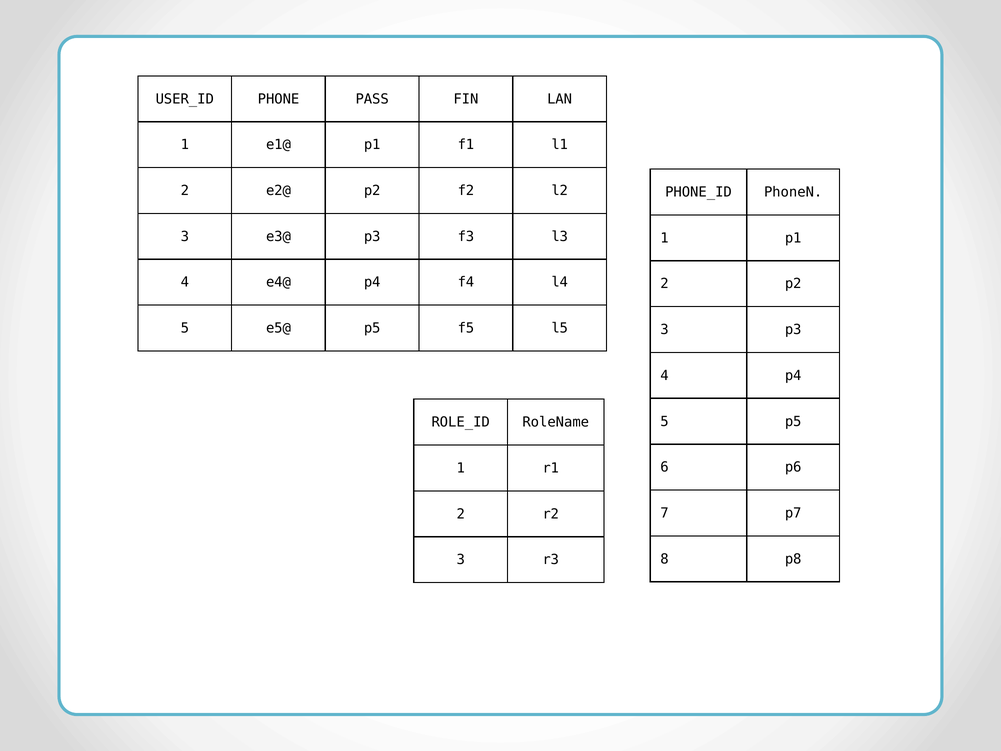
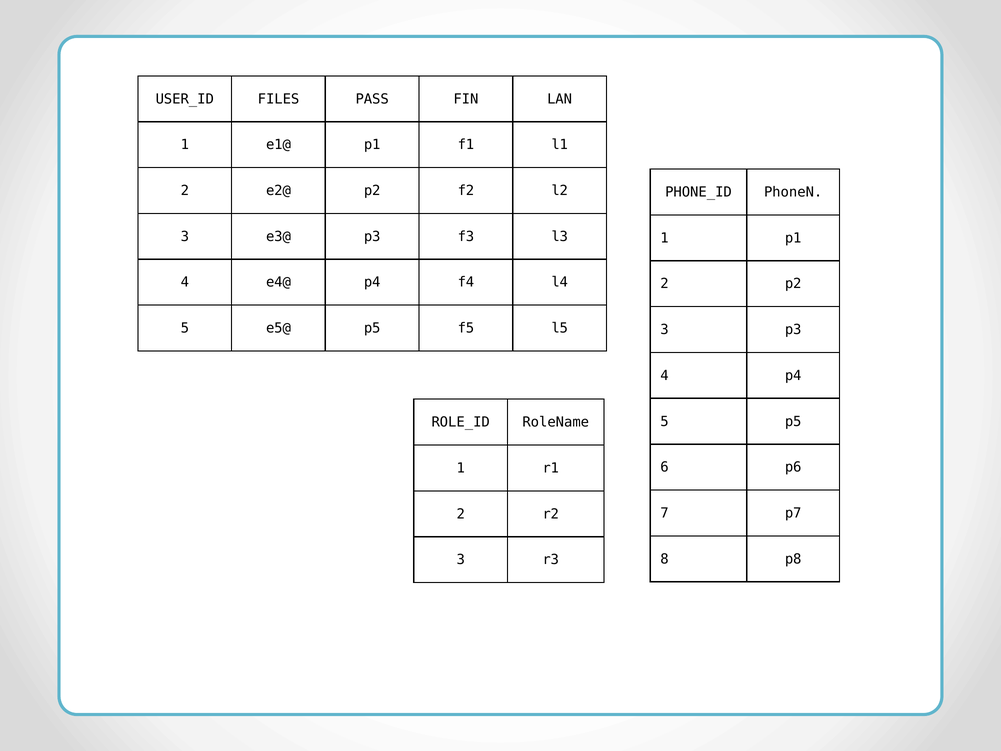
PHONE: PHONE -> FILES (279, 99)
